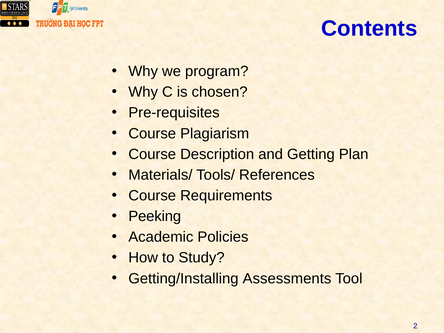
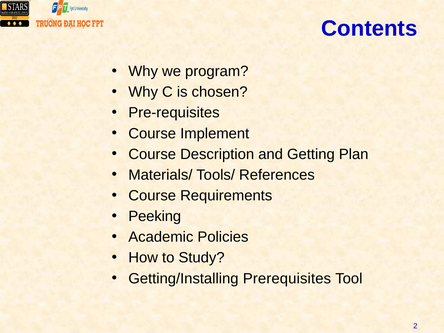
Plagiarism: Plagiarism -> Implement (215, 133)
Assessments: Assessments -> Prerequisites (287, 278)
